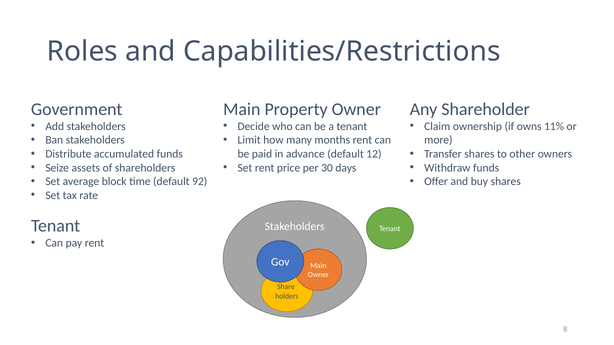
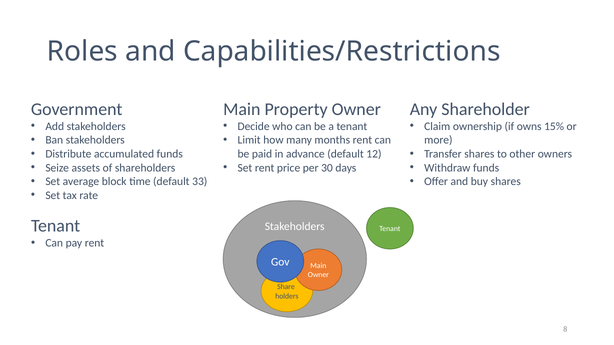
11%: 11% -> 15% (554, 126)
92: 92 -> 33 (200, 182)
